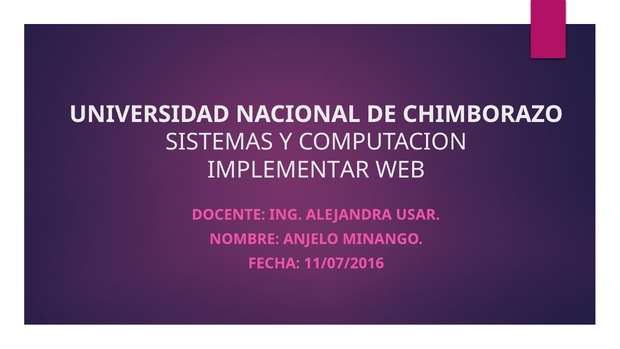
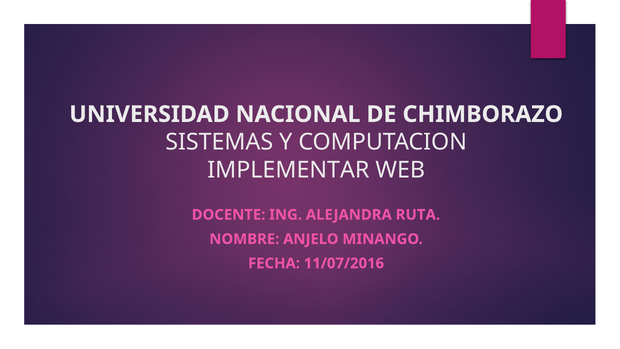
USAR: USAR -> RUTA (418, 215)
